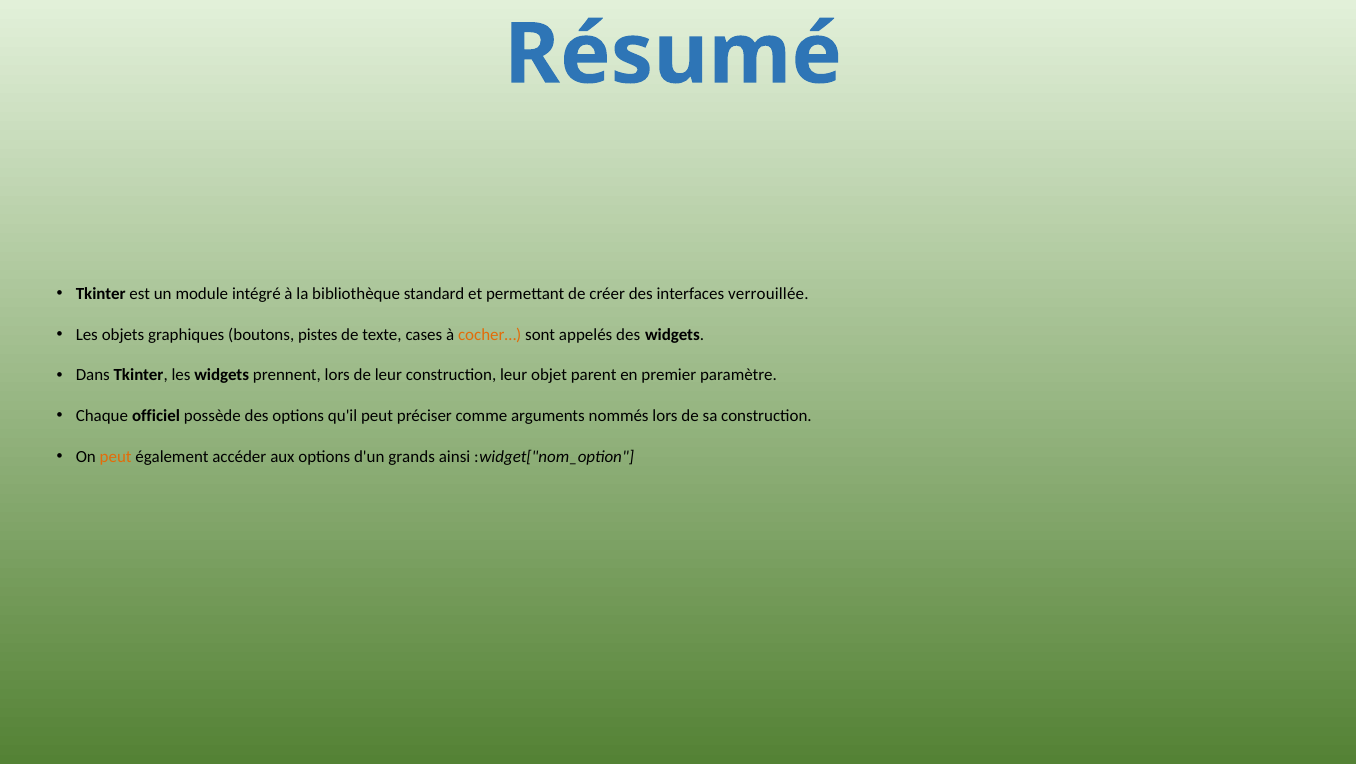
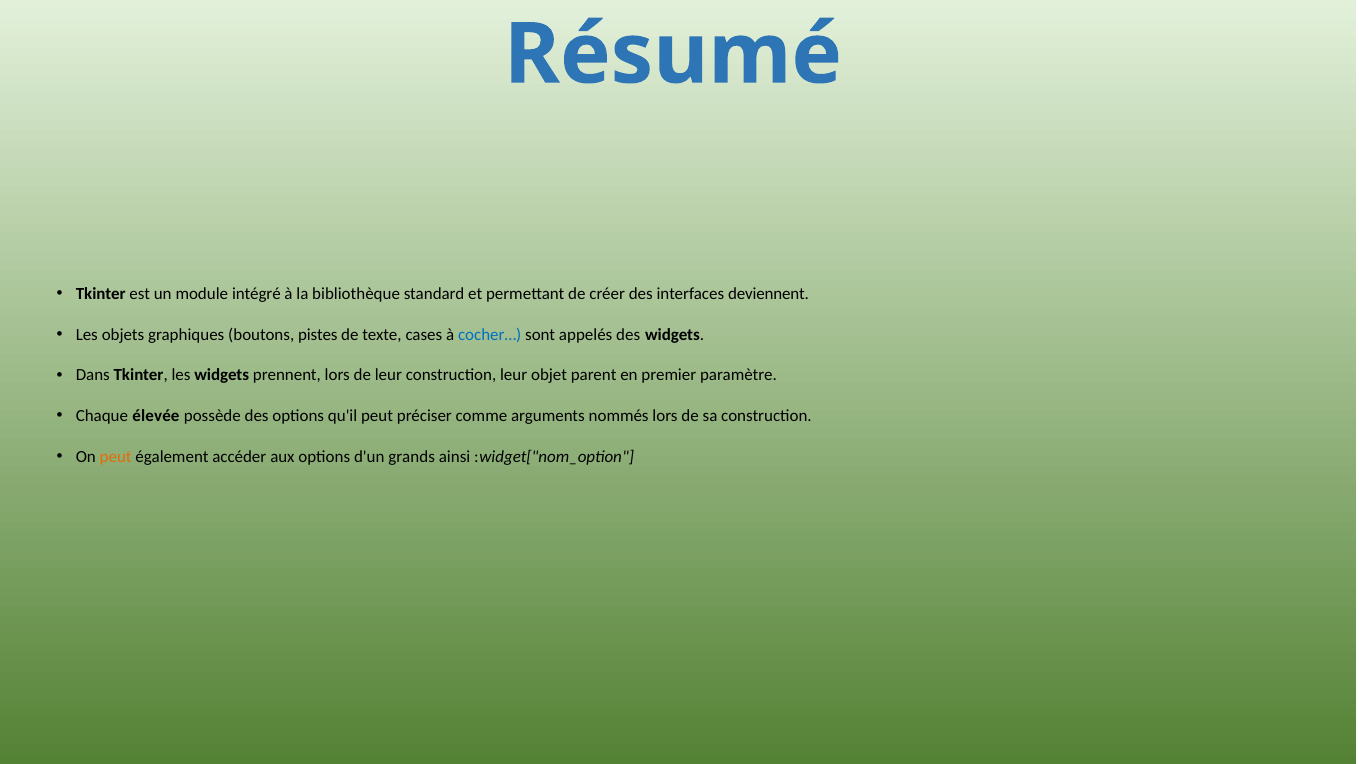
verrouillée: verrouillée -> deviennent (768, 294)
cocher… colour: orange -> blue (490, 335)
officiel: officiel -> élevée (156, 416)
